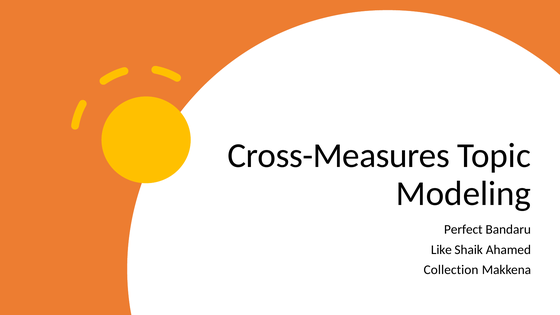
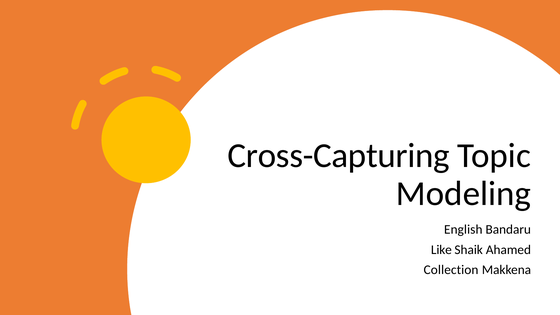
Cross-Measures: Cross-Measures -> Cross-Capturing (339, 156)
Perfect: Perfect -> English (463, 230)
